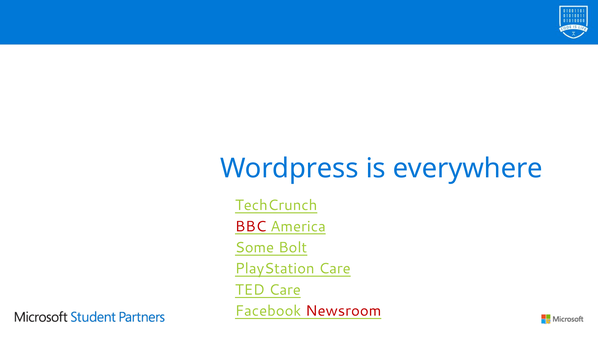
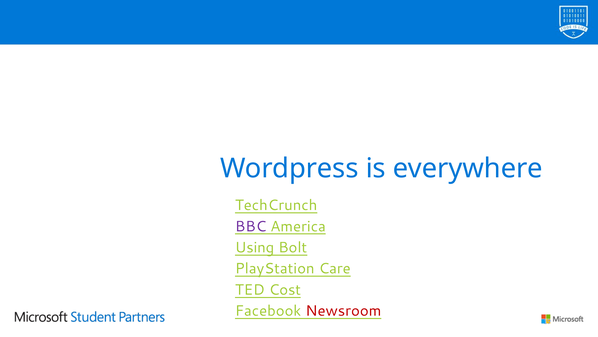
BBC colour: red -> purple (251, 226)
Some: Some -> Using (255, 247)
TED Care: Care -> Cost (285, 289)
